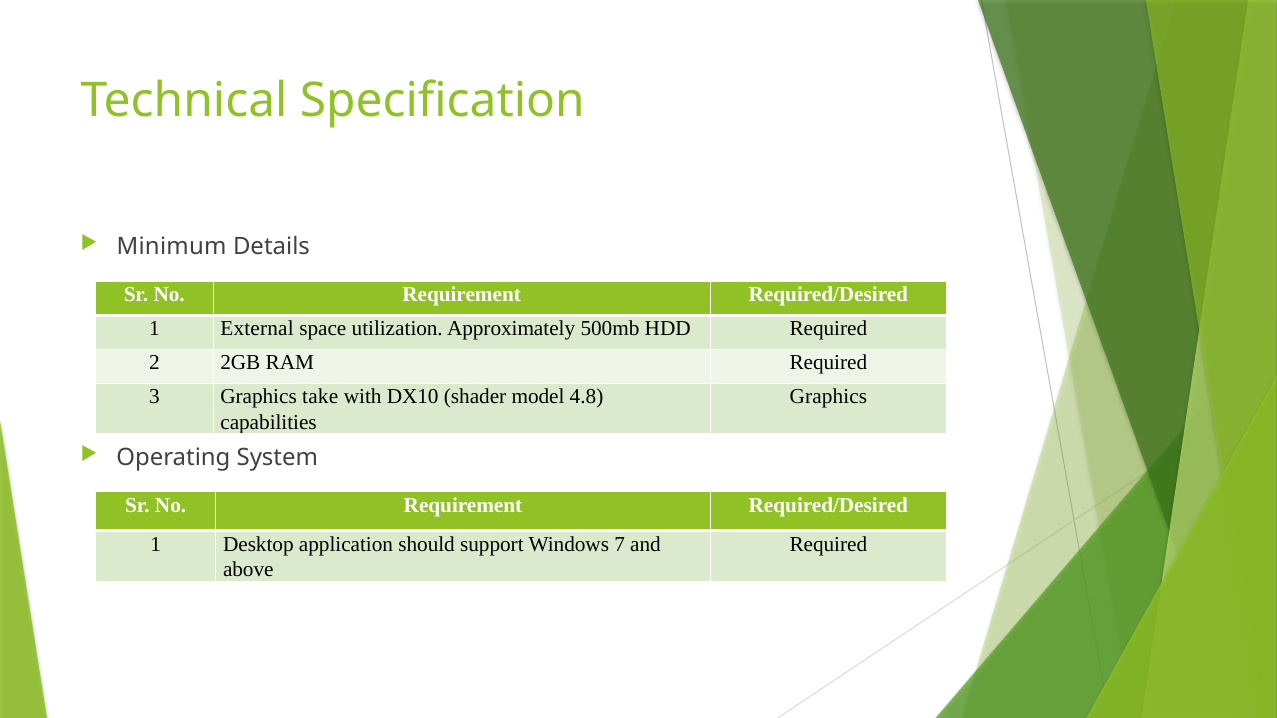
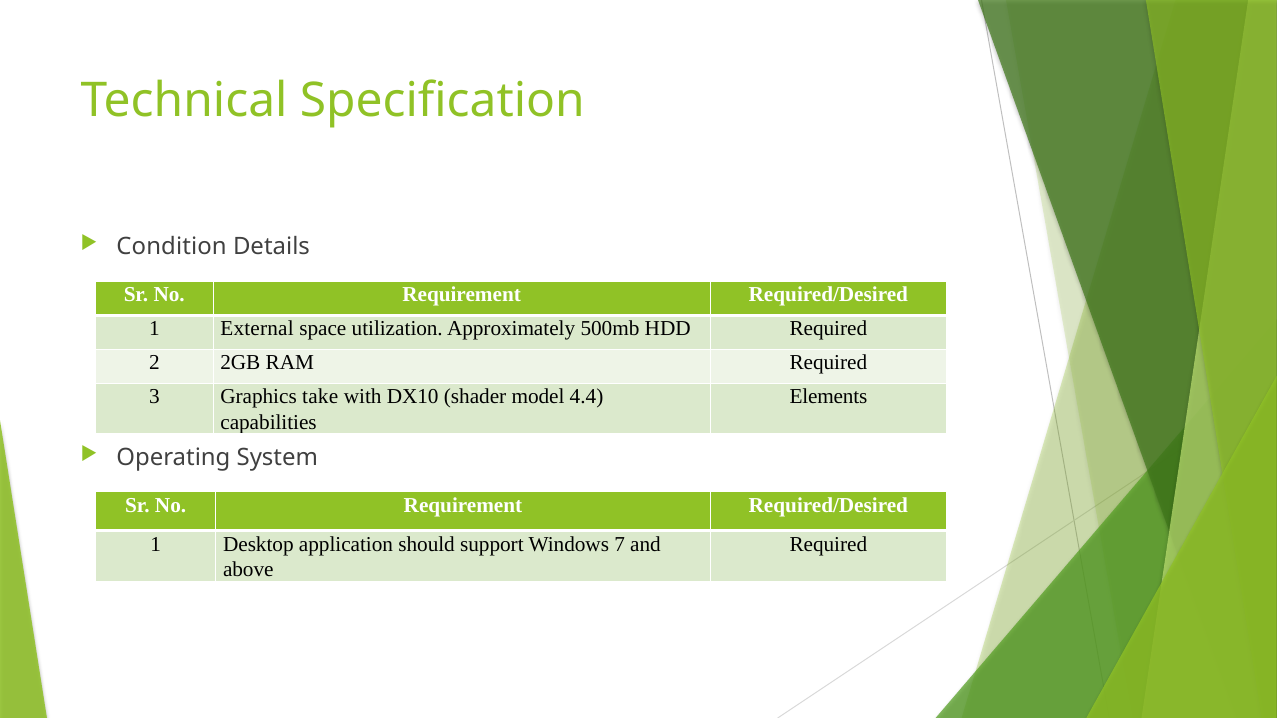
Minimum: Minimum -> Condition (172, 247)
4.8: 4.8 -> 4.4 (587, 397)
Graphics: Graphics -> Elements (829, 397)
